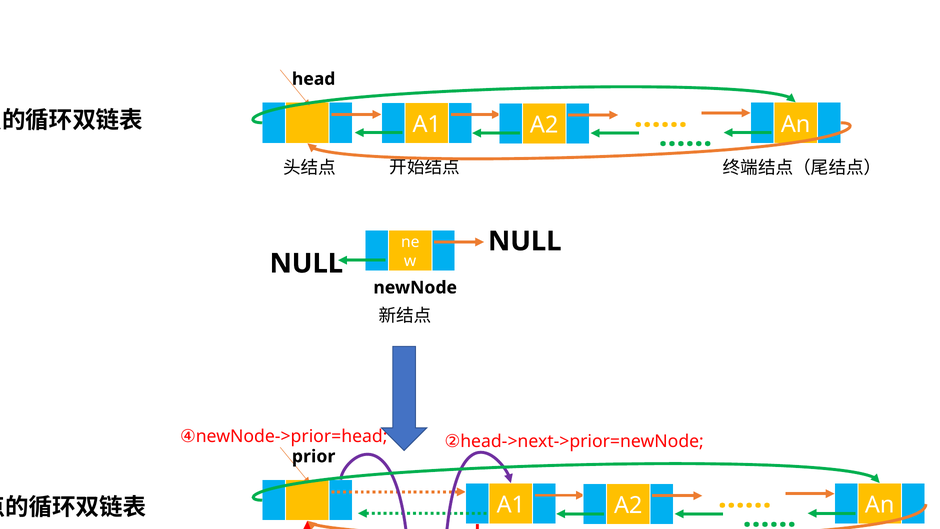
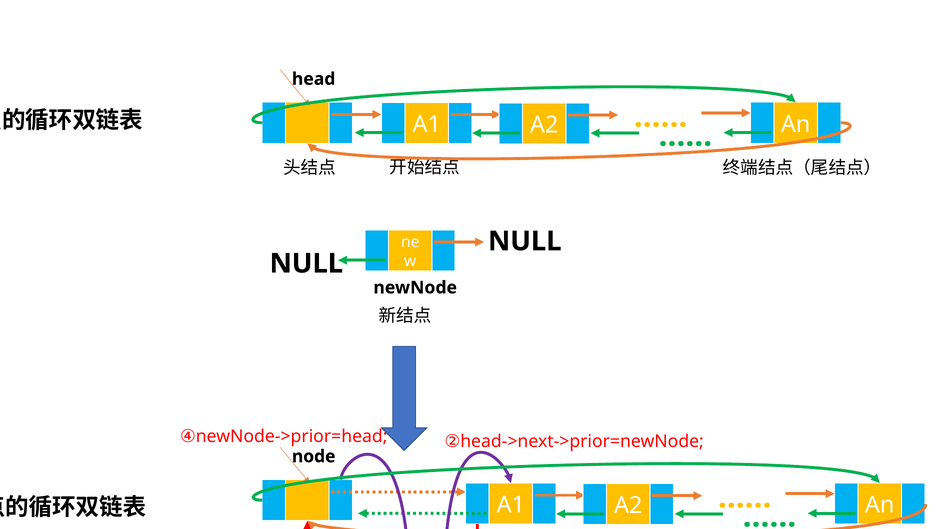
prior: prior -> node (314, 456)
